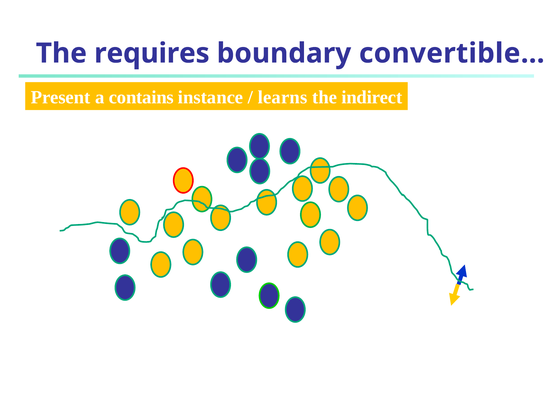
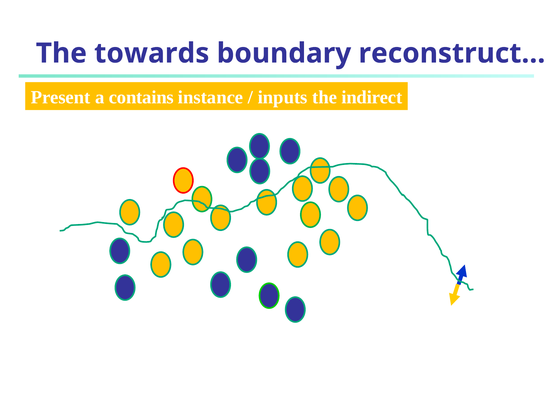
requires: requires -> towards (152, 53)
convertible…: convertible… -> reconstruct… (452, 53)
learns: learns -> inputs (283, 97)
